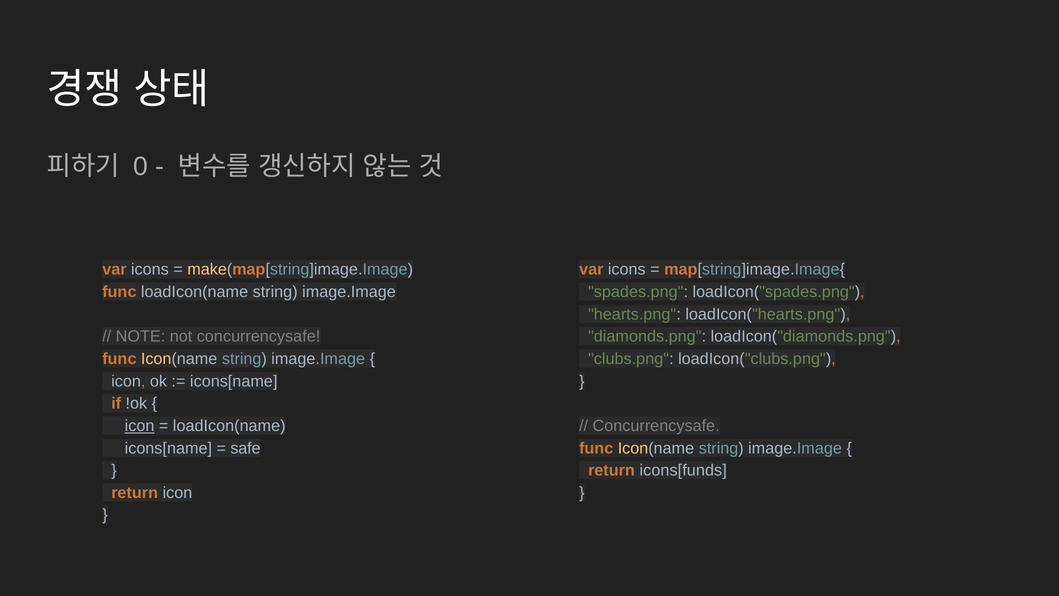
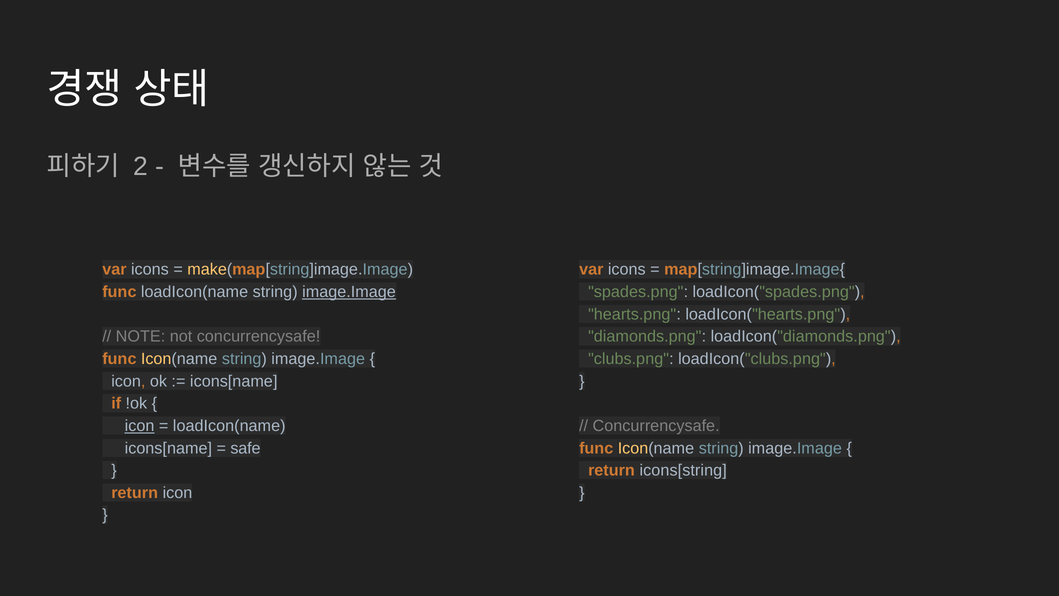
0: 0 -> 2 (141, 167)
image.Image underline: none -> present (349, 292)
icons[funds: icons[funds -> icons[string (683, 470)
